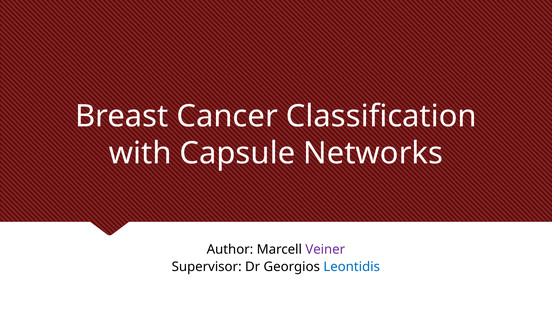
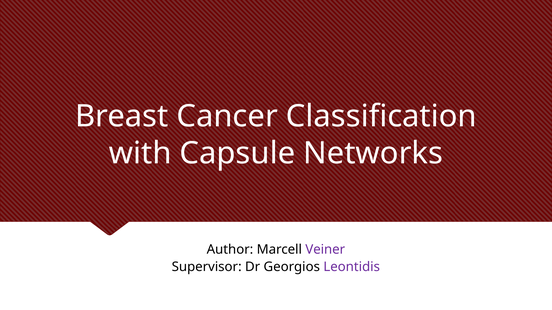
Leontidis colour: blue -> purple (352, 267)
